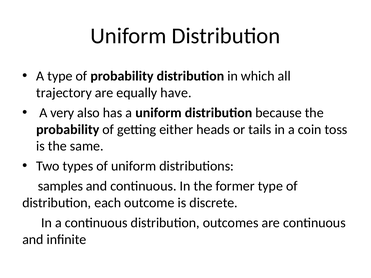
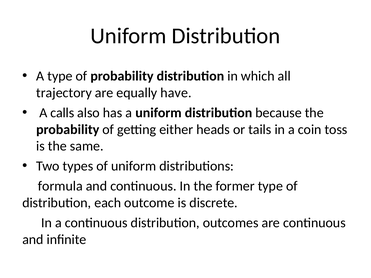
very: very -> calls (62, 113)
samples: samples -> formula (60, 186)
